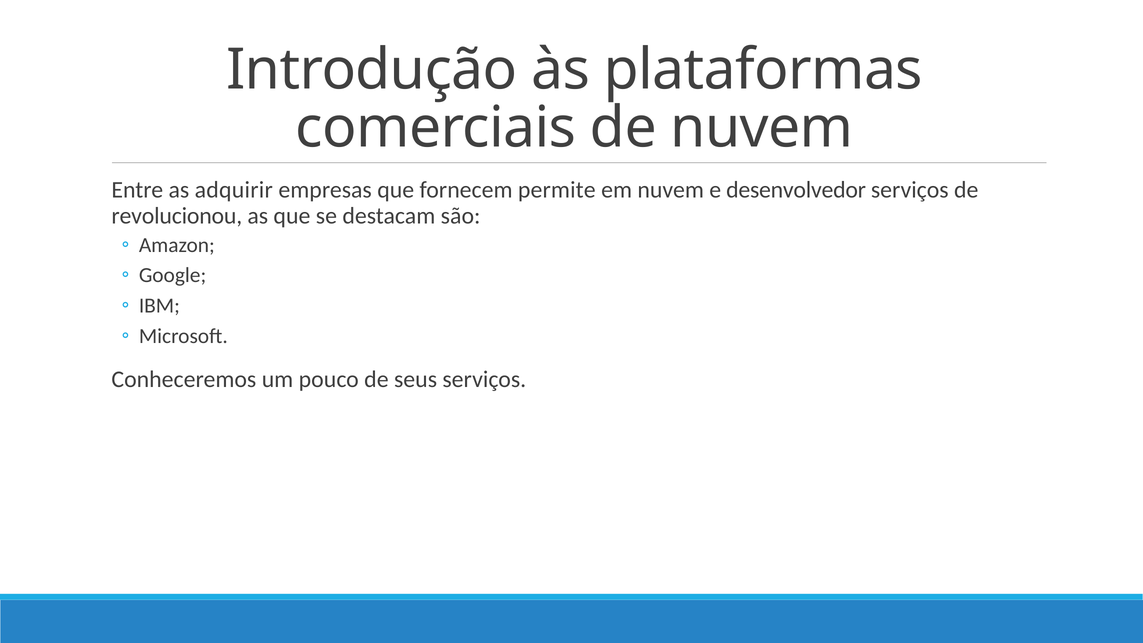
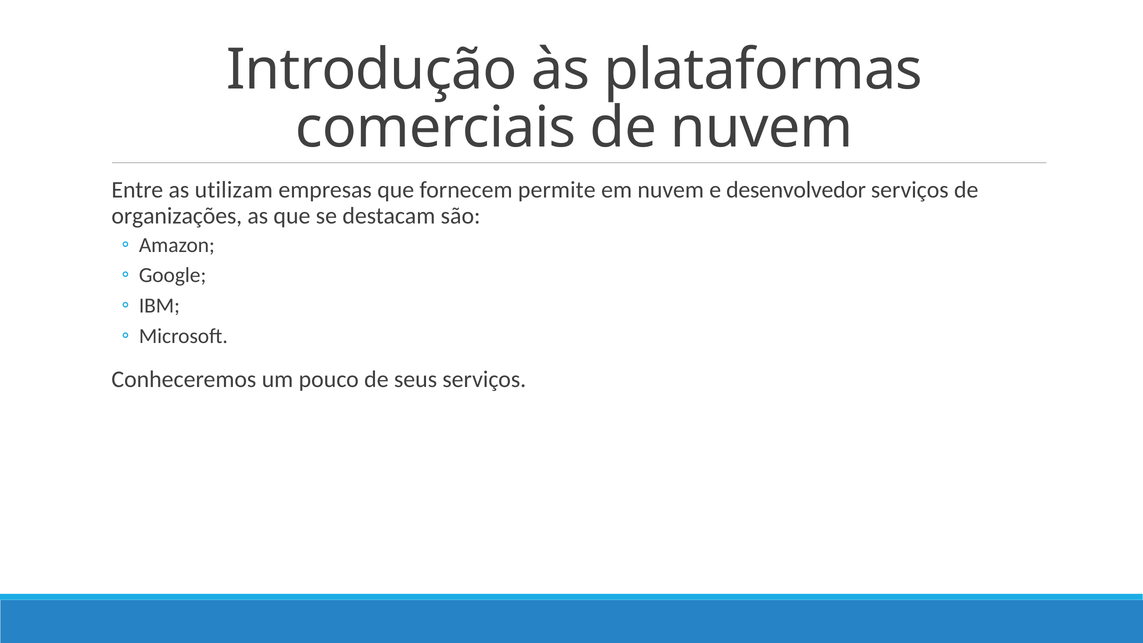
adquirir: adquirir -> utilizam (234, 190)
revolucionou: revolucionou -> organizações (177, 216)
